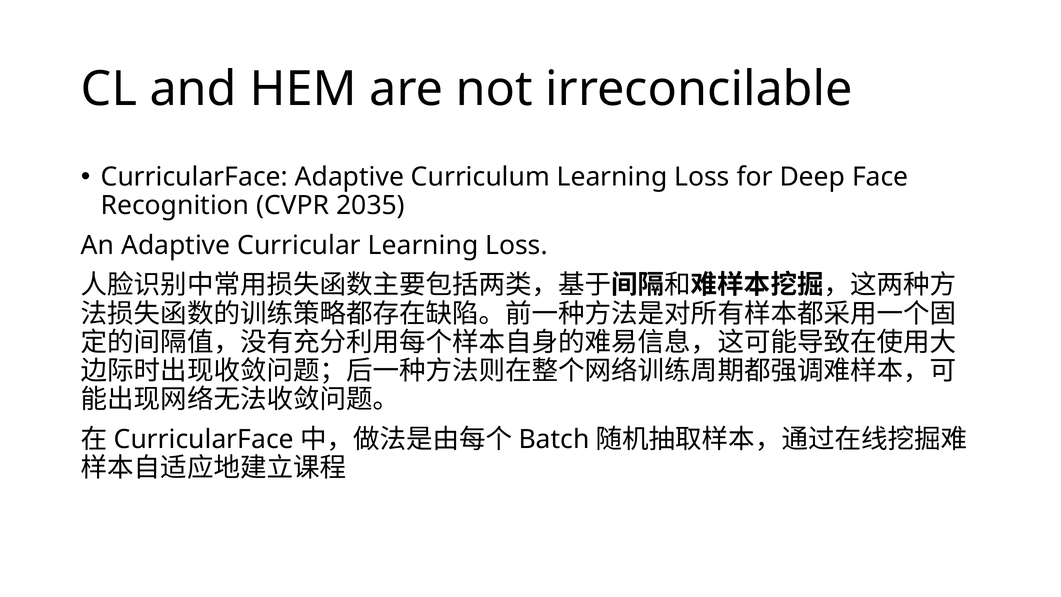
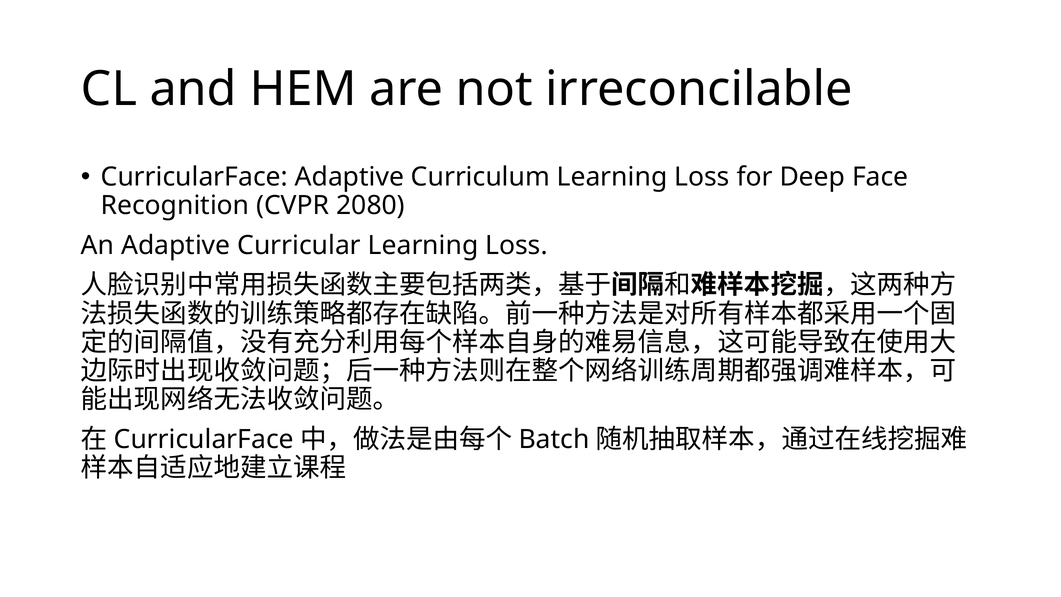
2035: 2035 -> 2080 (371, 206)
